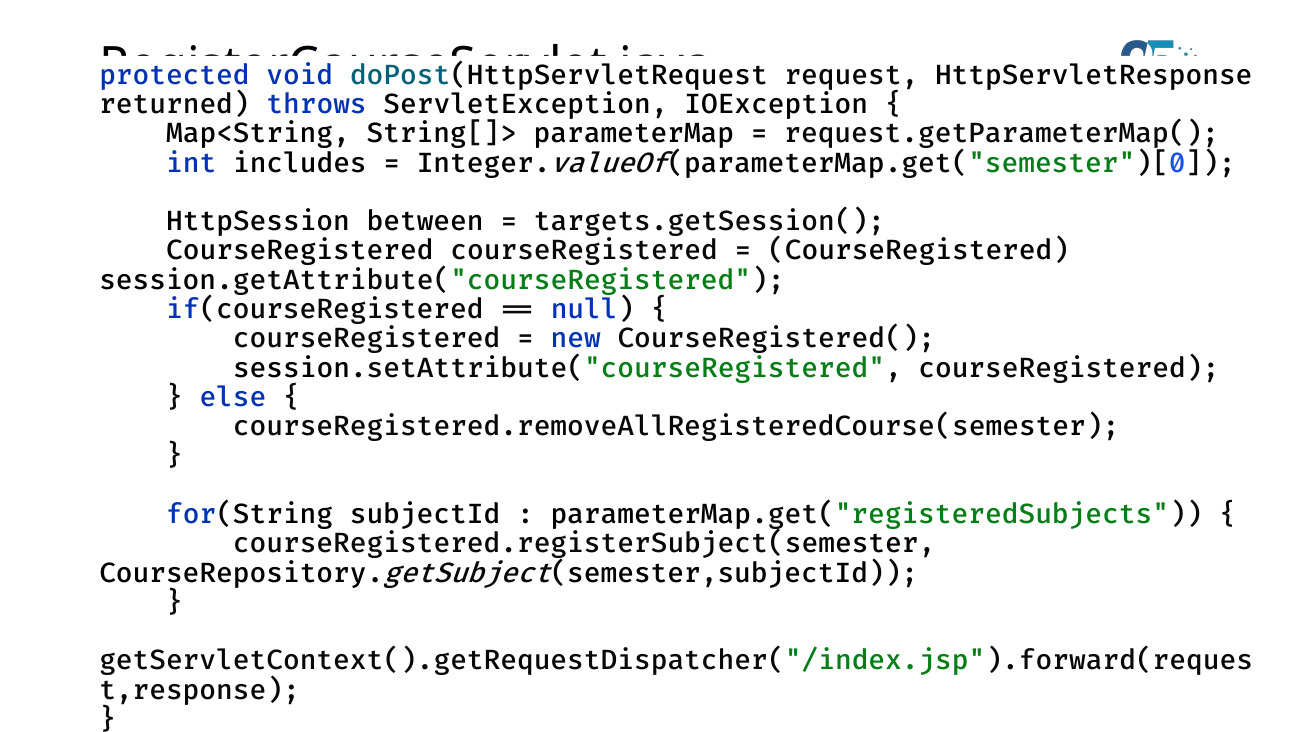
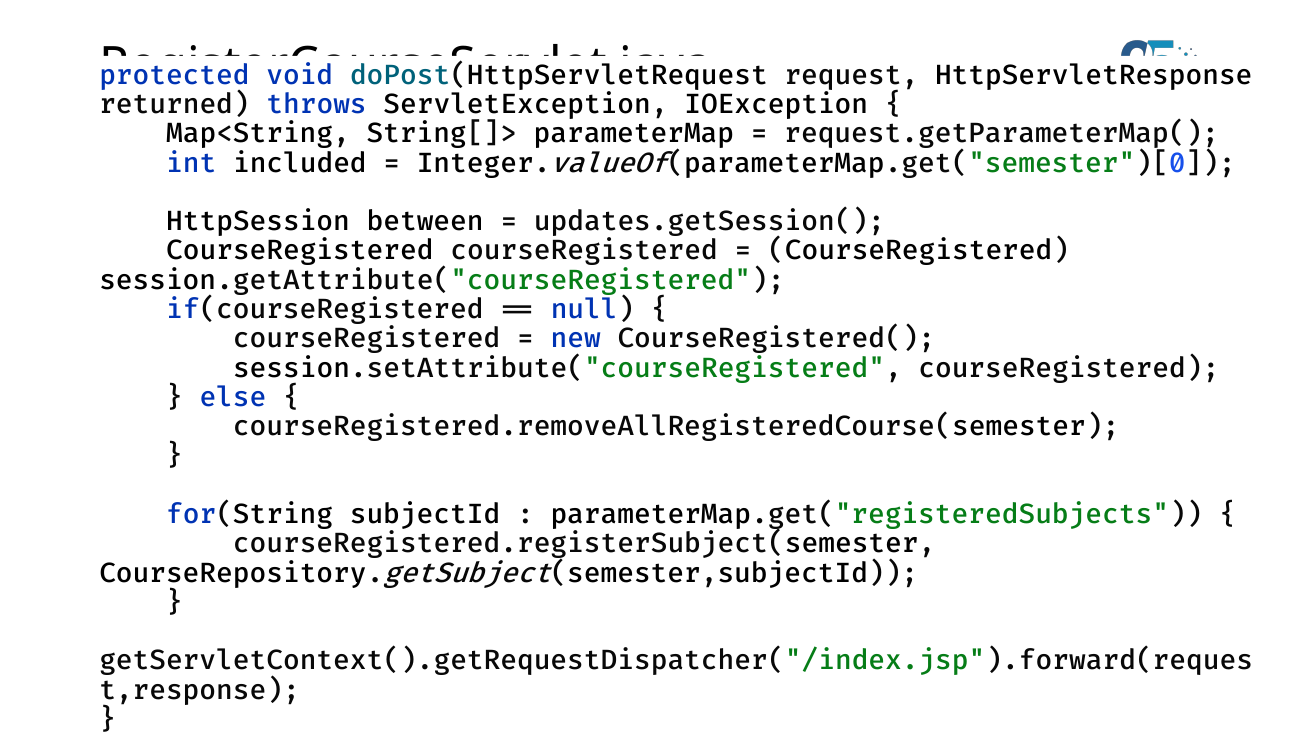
includes: includes -> included (300, 163)
targets.getSession(: targets.getSession( -> updates.getSession( (709, 222)
